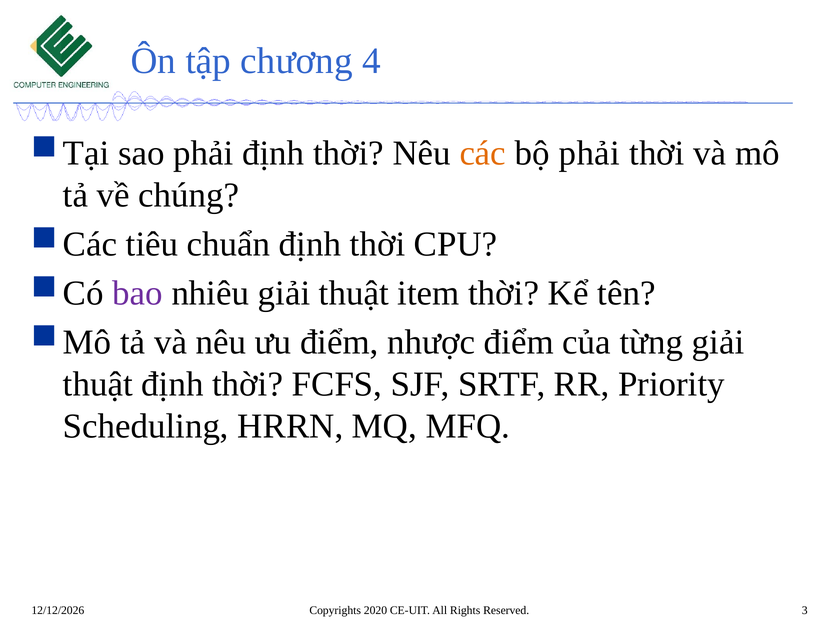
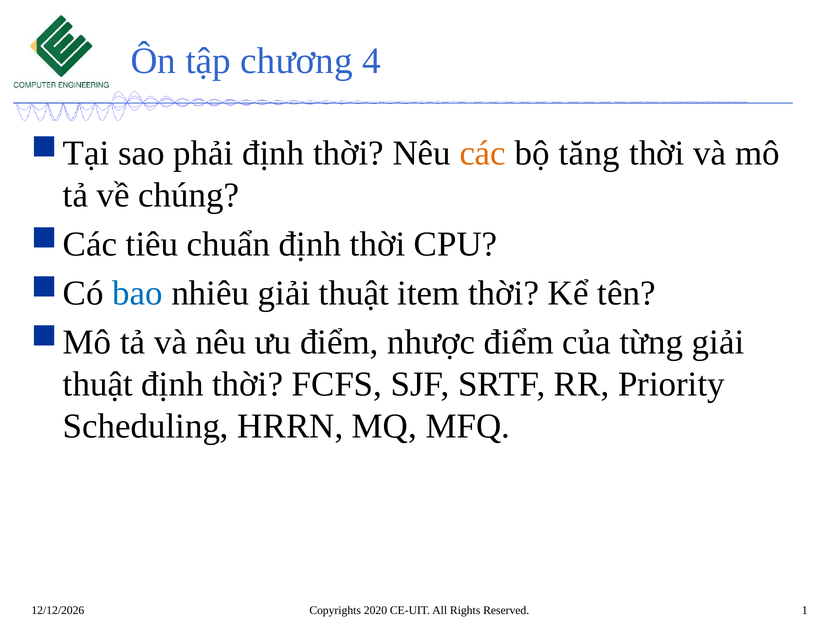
bộ phải: phải -> tăng (589, 153)
bao colour: purple -> blue (138, 293)
3: 3 -> 1 (805, 611)
